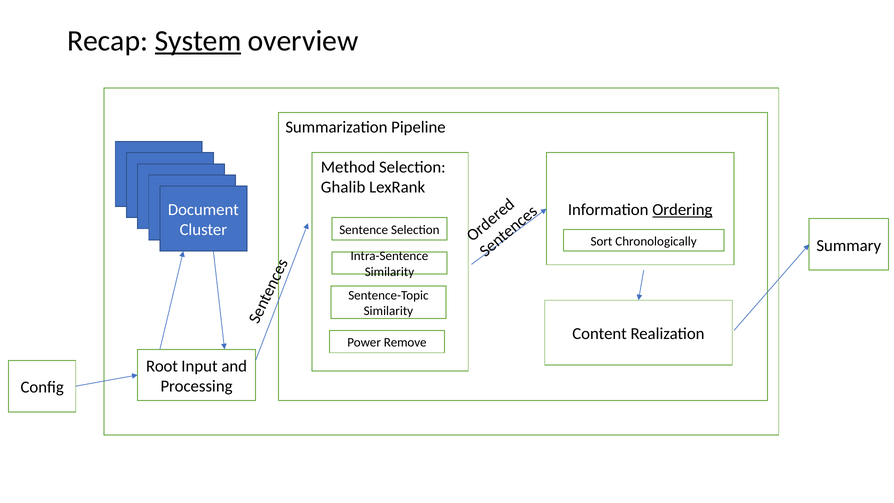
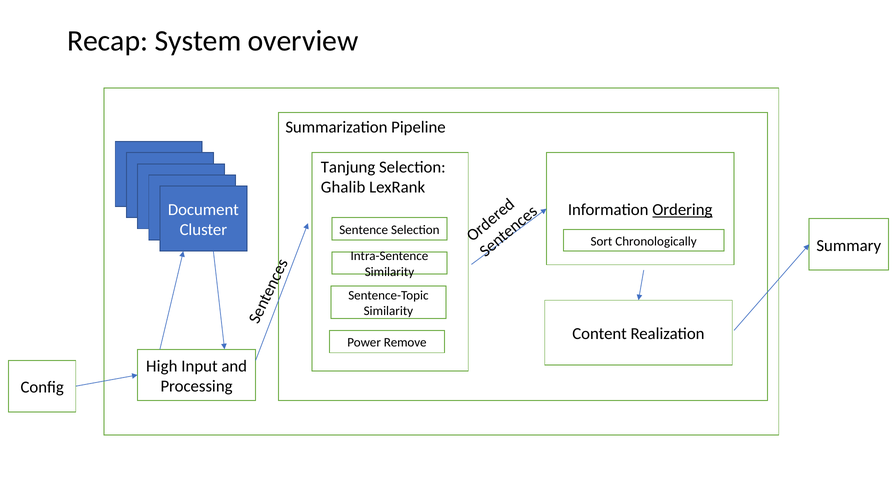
System underline: present -> none (198, 41)
Method: Method -> Tanjung (348, 167)
Root: Root -> High (162, 366)
